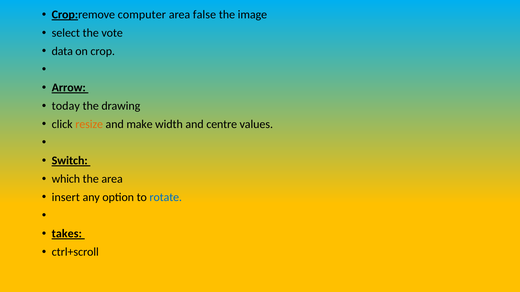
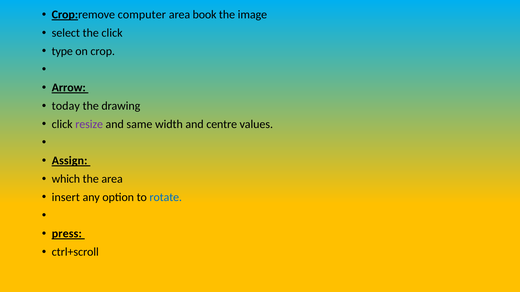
false: false -> book (205, 15)
the vote: vote -> click (112, 33)
data: data -> type (62, 51)
resize colour: orange -> purple (89, 124)
make: make -> same (139, 124)
Switch: Switch -> Assign (70, 161)
takes: takes -> press (67, 234)
